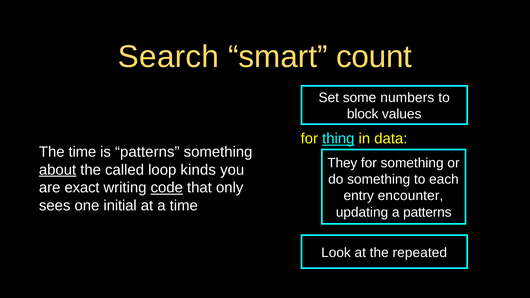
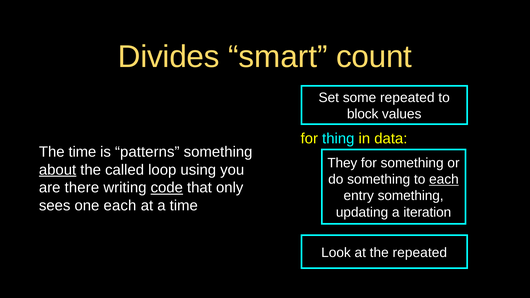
Search: Search -> Divides (169, 57)
some numbers: numbers -> repeated (407, 98)
thing underline: present -> none (338, 139)
kinds: kinds -> using (198, 170)
each underline: none -> present (444, 179)
exact: exact -> there (82, 188)
entry encounter: encounter -> something (411, 196)
one initial: initial -> each (120, 206)
a patterns: patterns -> iteration (427, 212)
